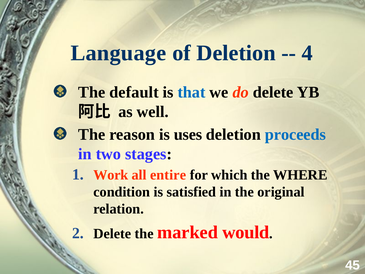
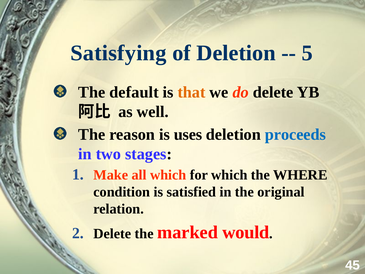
Language: Language -> Satisfying (118, 53)
4: 4 -> 5 (307, 53)
that colour: blue -> orange (191, 92)
Work: Work -> Make (111, 175)
all entire: entire -> which (168, 175)
